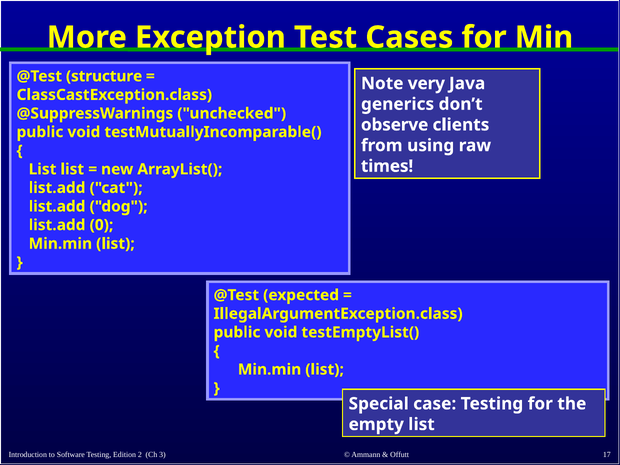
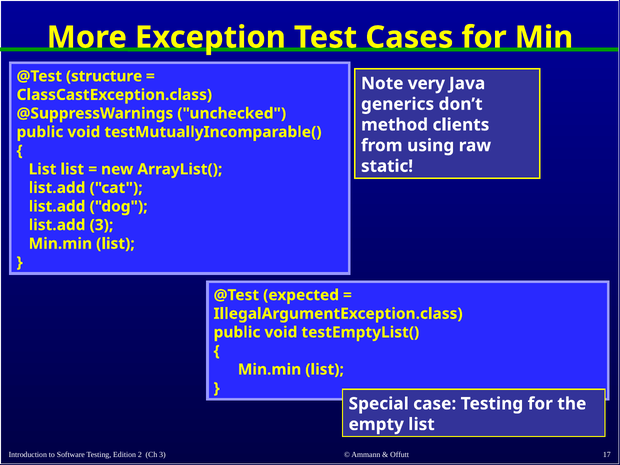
observe: observe -> method (395, 125)
times: times -> static (387, 166)
list.add 0: 0 -> 3 (101, 225)
